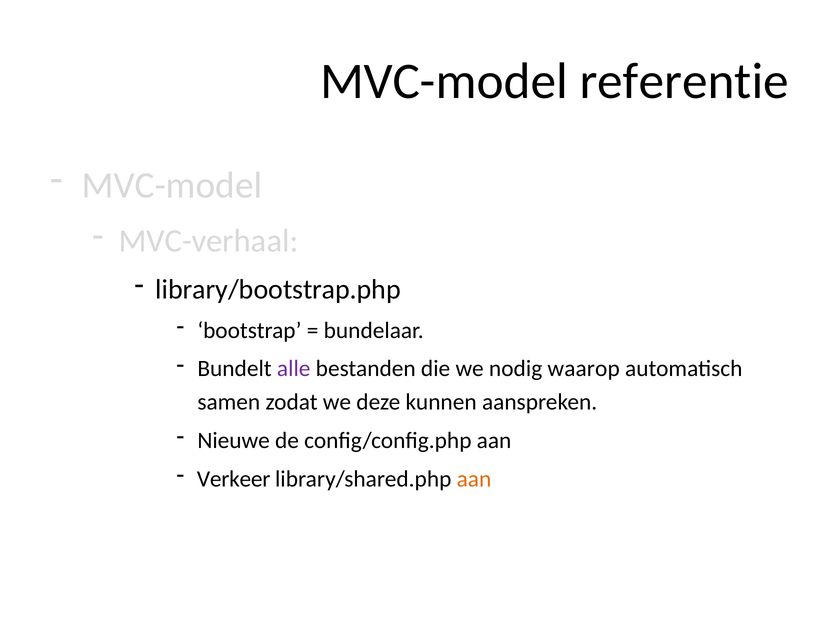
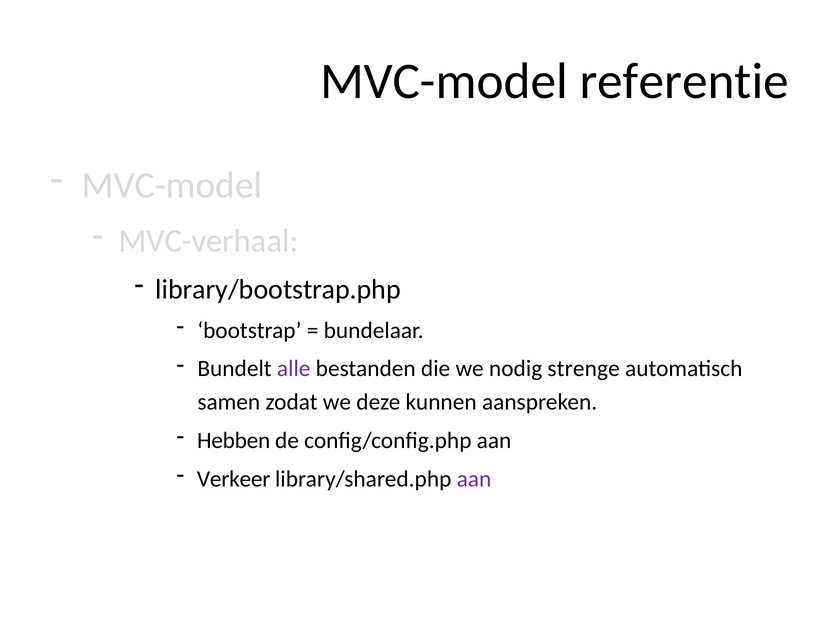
waarop: waarop -> strenge (584, 369)
Nieuwe: Nieuwe -> Hebben (234, 441)
aan colour: orange -> purple (474, 479)
